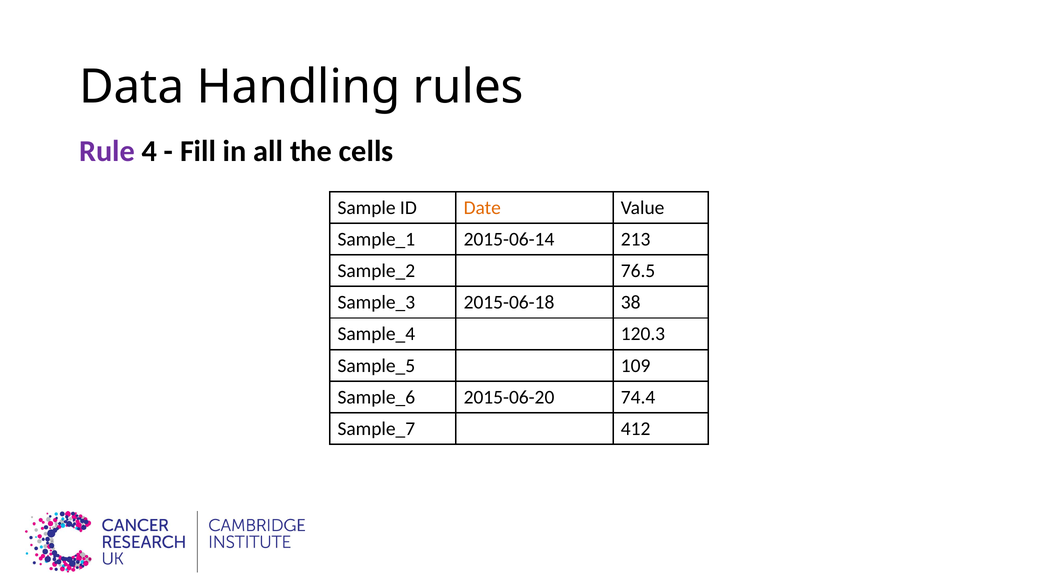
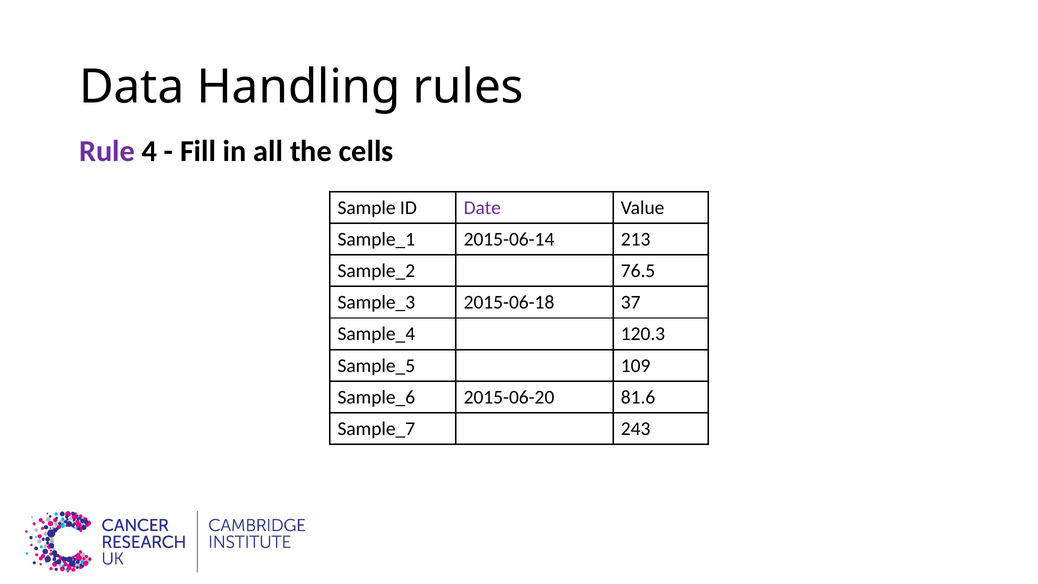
Date colour: orange -> purple (482, 208)
38: 38 -> 37 (631, 302)
74.4: 74.4 -> 81.6 (638, 397)
412: 412 -> 243 (636, 429)
